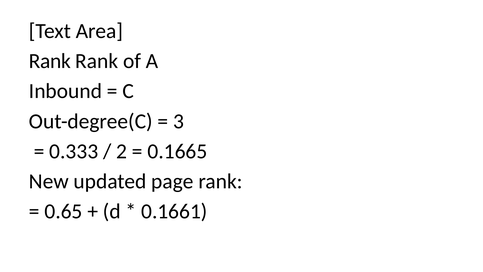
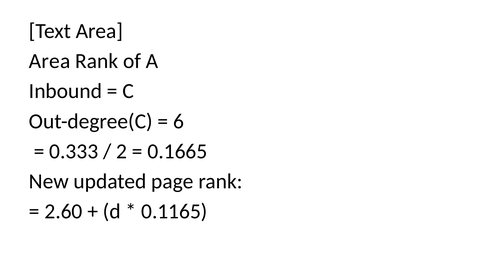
Rank: Rank -> Area (50, 61)
3: 3 -> 6 (179, 121)
0.65: 0.65 -> 2.60 (64, 211)
0.1661: 0.1661 -> 0.1165 (174, 211)
